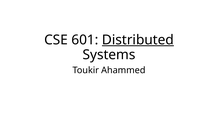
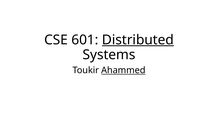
Ahammed underline: none -> present (123, 70)
